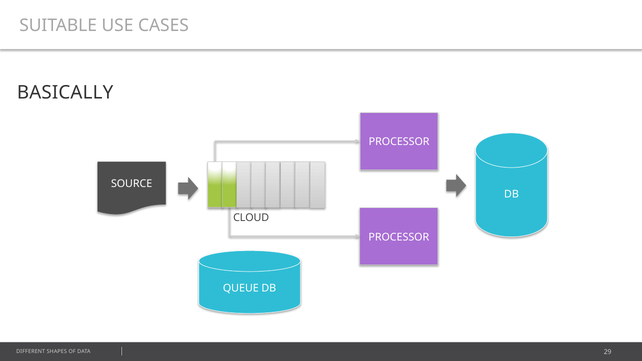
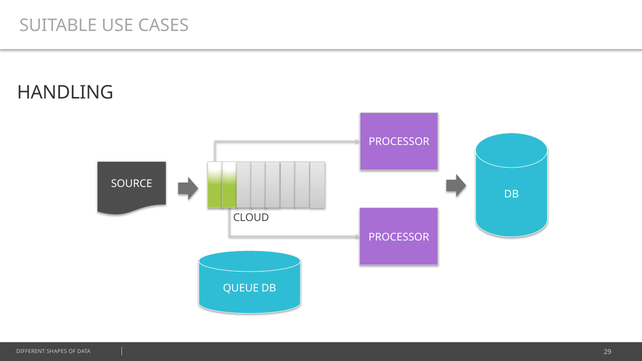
BASICALLY: BASICALLY -> HANDLING (65, 92)
